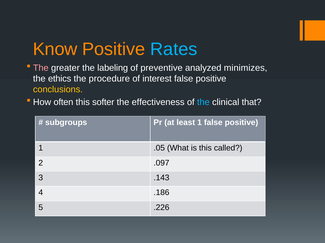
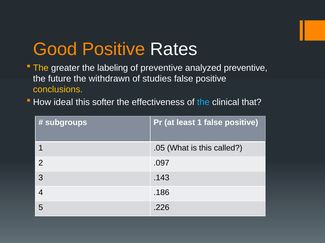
Know: Know -> Good (55, 49)
Rates colour: light blue -> white (174, 49)
The colour: pink -> yellow (41, 68)
analyzed minimizes: minimizes -> preventive (246, 68)
ethics: ethics -> future (60, 79)
procedure: procedure -> withdrawn (109, 79)
interest: interest -> studies (157, 79)
often: often -> ideal (63, 102)
